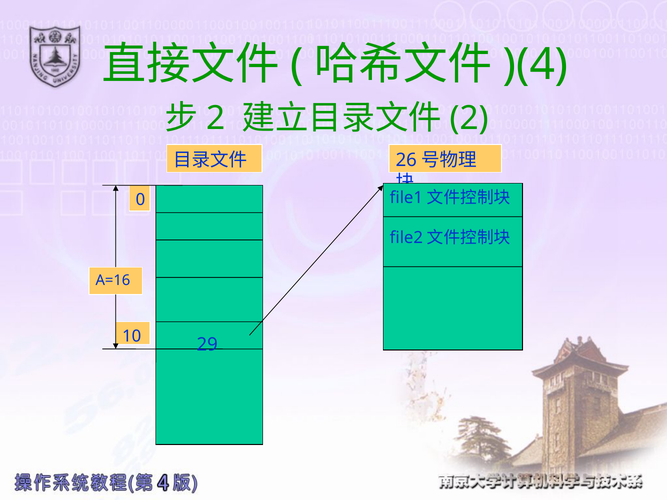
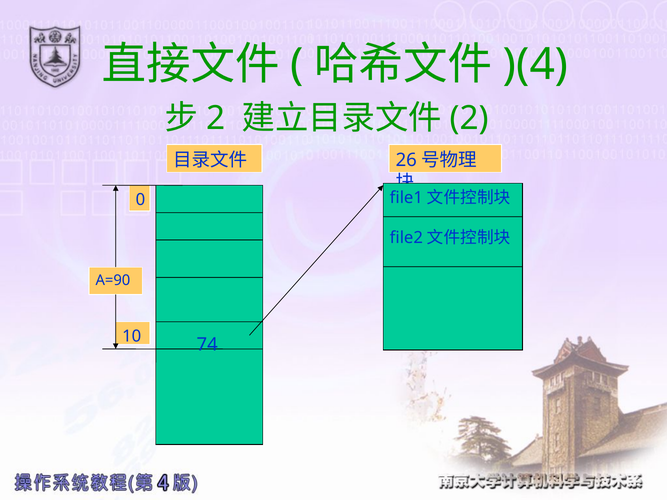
A=16: A=16 -> A=90 (113, 280)
29: 29 -> 74 (207, 345)
